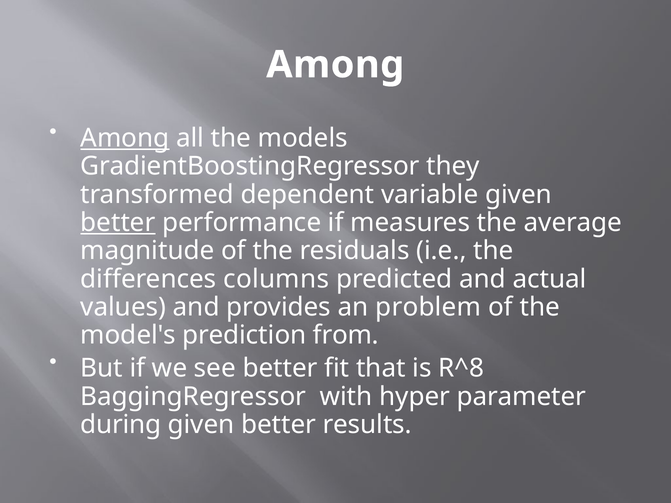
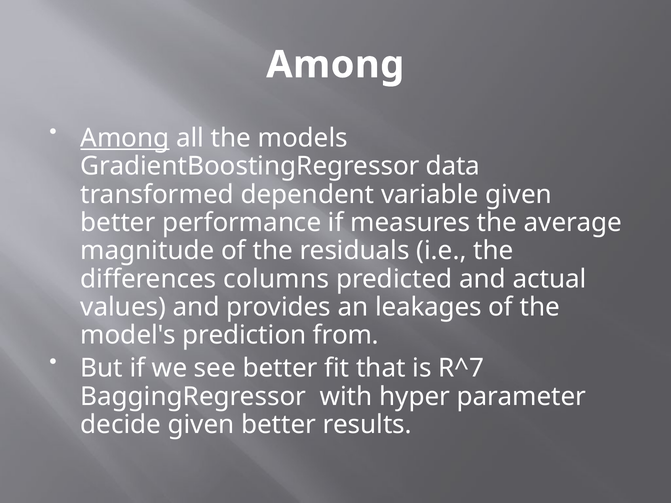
they: they -> data (453, 166)
better underline: present -> none (118, 223)
problem: problem -> leakages (429, 307)
R^8: R^8 -> R^7 (461, 368)
during: during -> decide (121, 425)
